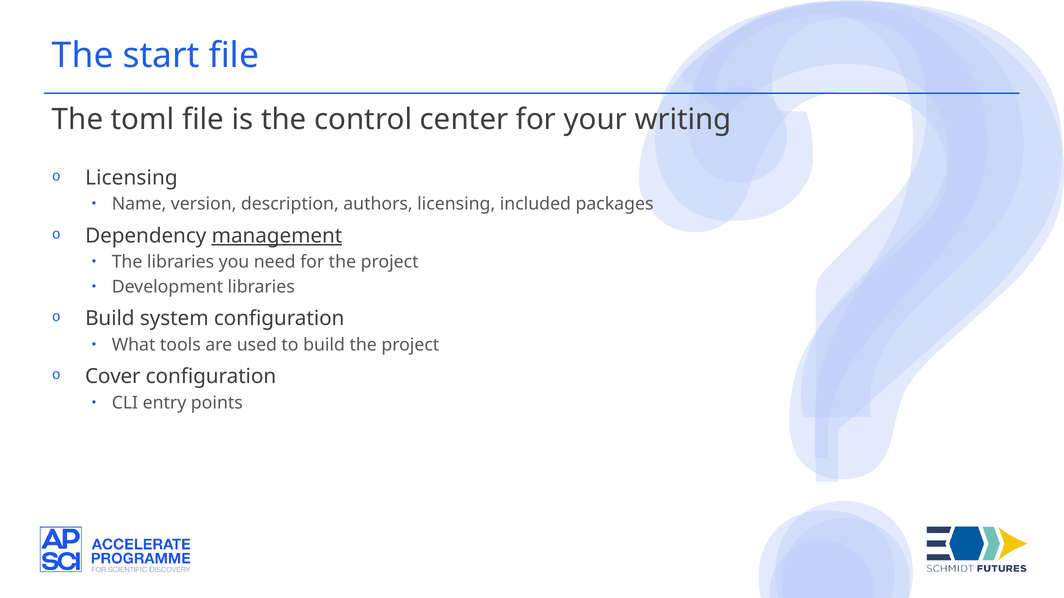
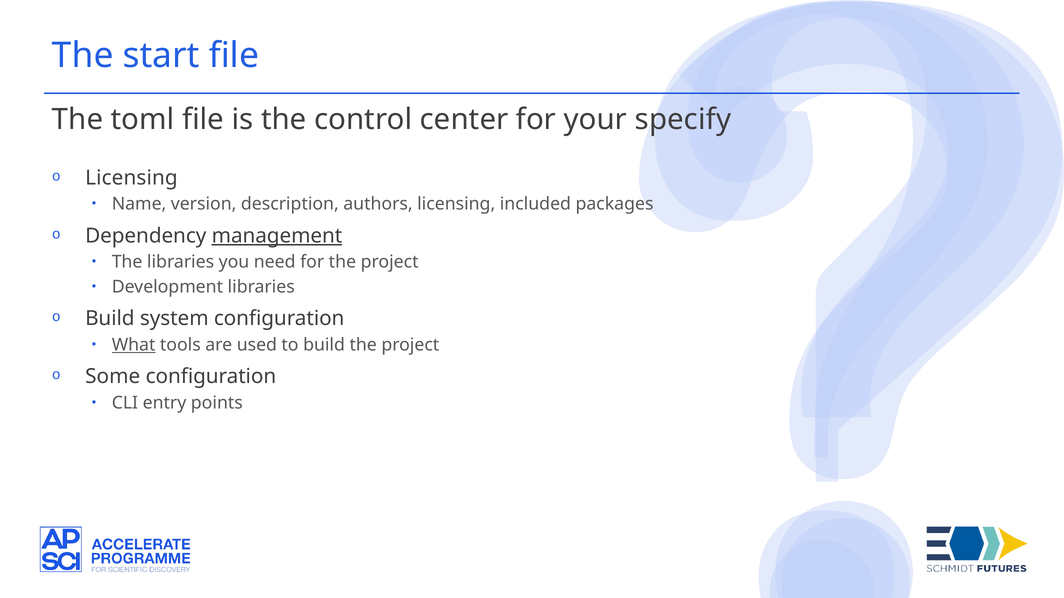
writing: writing -> specify (683, 120)
What underline: none -> present (134, 345)
Cover: Cover -> Some (113, 377)
